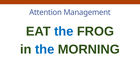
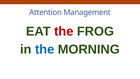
the colour: blue -> red (64, 31)
